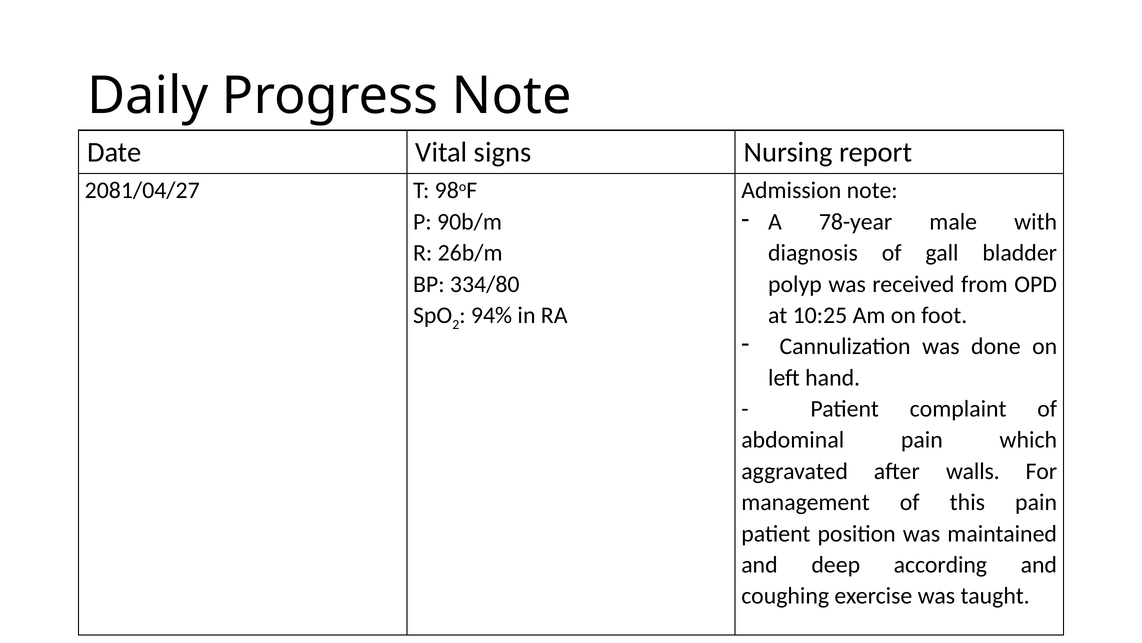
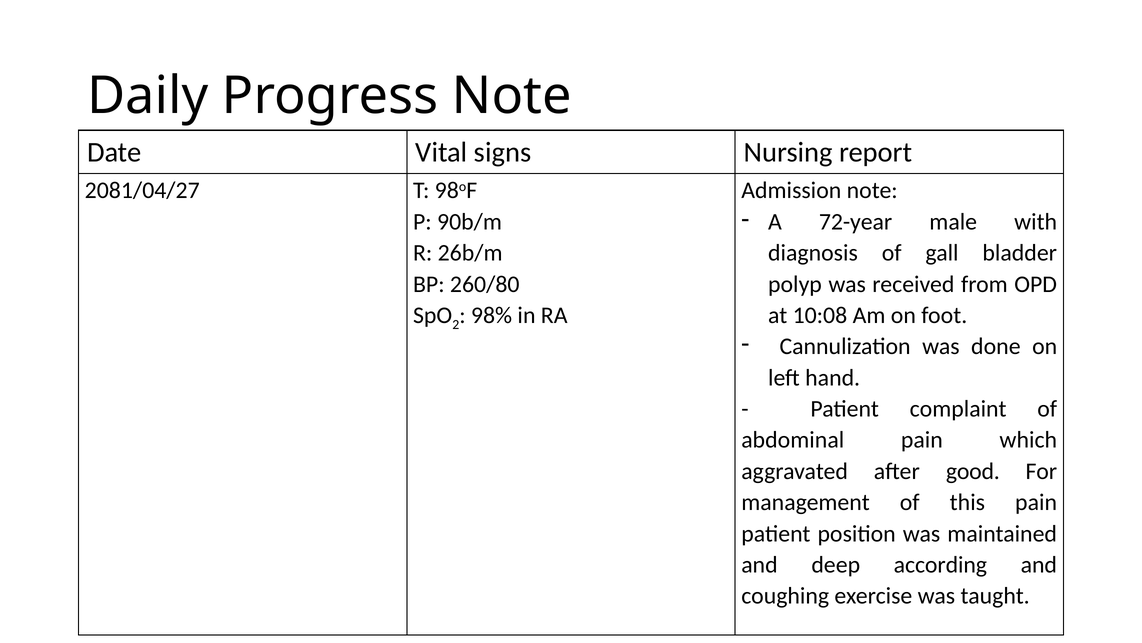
78-year: 78-year -> 72-year (856, 222)
334/80: 334/80 -> 260/80 (485, 284)
10:25: 10:25 -> 10:08 (820, 315)
94%: 94% -> 98% (492, 315)
walls: walls -> good (973, 471)
